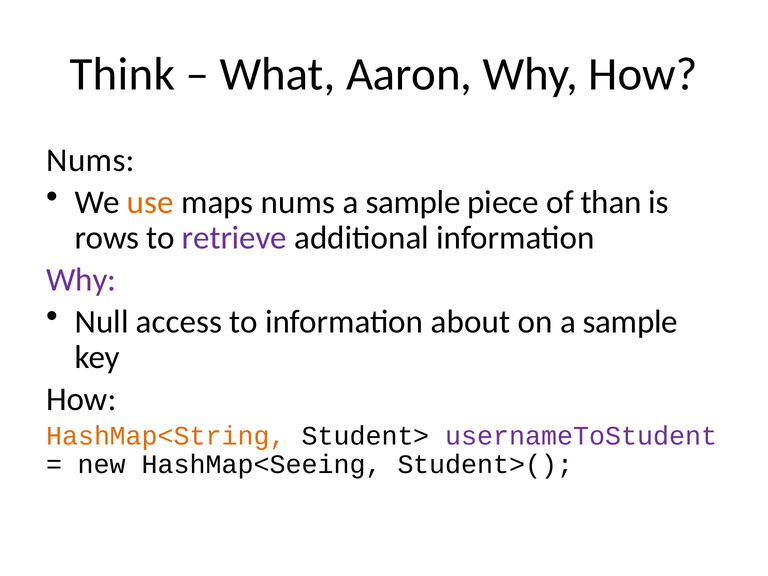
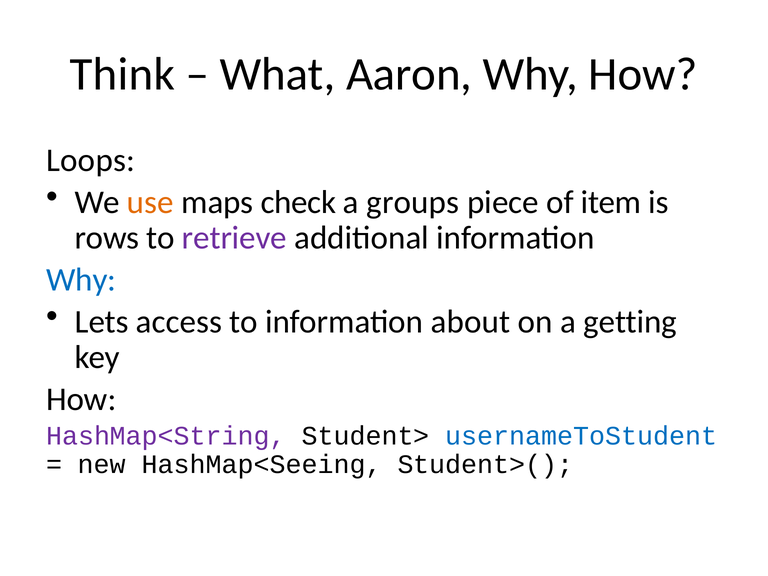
Nums: Nums -> Loops (91, 160)
maps nums: nums -> check (298, 202)
sample: sample -> groups (413, 202)
than: than -> item (611, 202)
Why colour: purple -> blue (81, 280)
Null: Null -> Lets (102, 322)
on a sample: sample -> getting (630, 322)
HashMap<String colour: orange -> purple (166, 436)
usernameToStudent colour: purple -> blue (581, 436)
